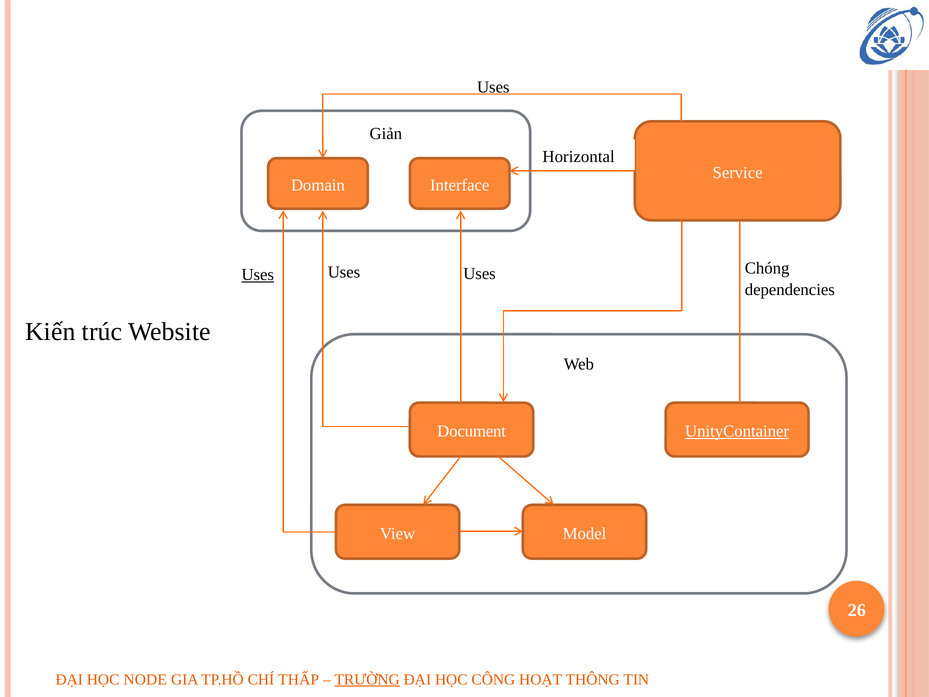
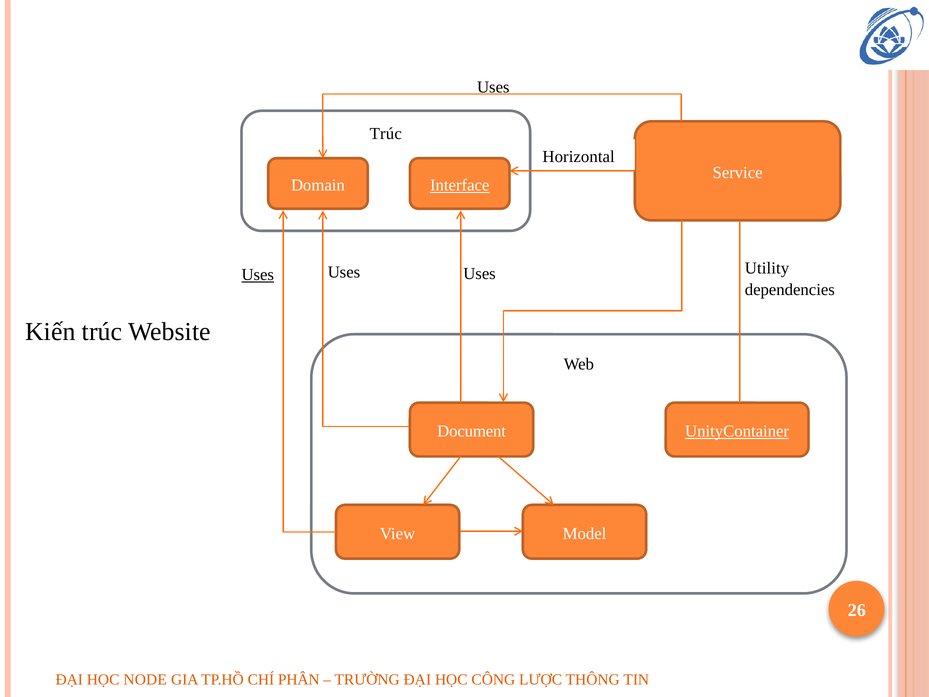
Giản: Giản -> Trúc (386, 134)
Interface underline: none -> present (460, 185)
Chóng: Chóng -> Utility (767, 268)
THẤP: THẤP -> PHÂN (299, 679)
TRƯỜNG underline: present -> none (367, 679)
HOẠT: HOẠT -> LƯỢC (541, 679)
